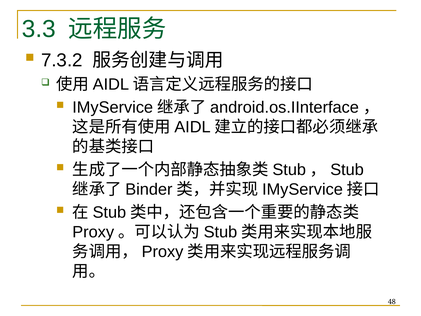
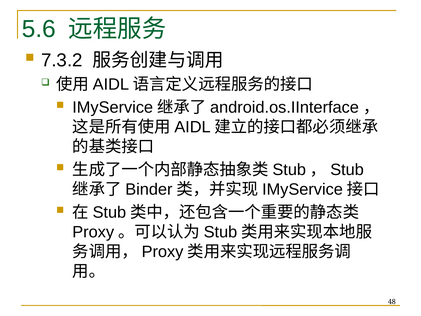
3.3: 3.3 -> 5.6 (39, 29)
